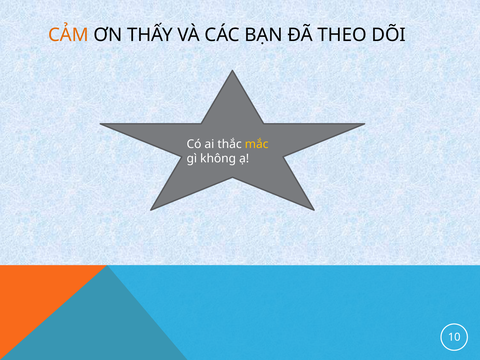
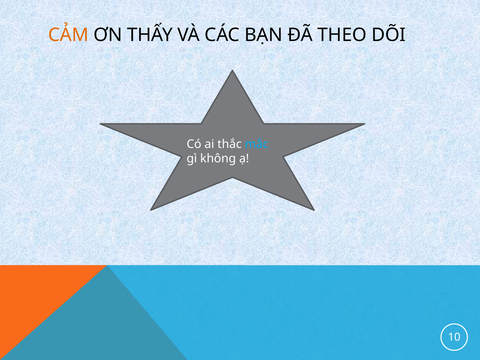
mắc colour: yellow -> light blue (257, 144)
